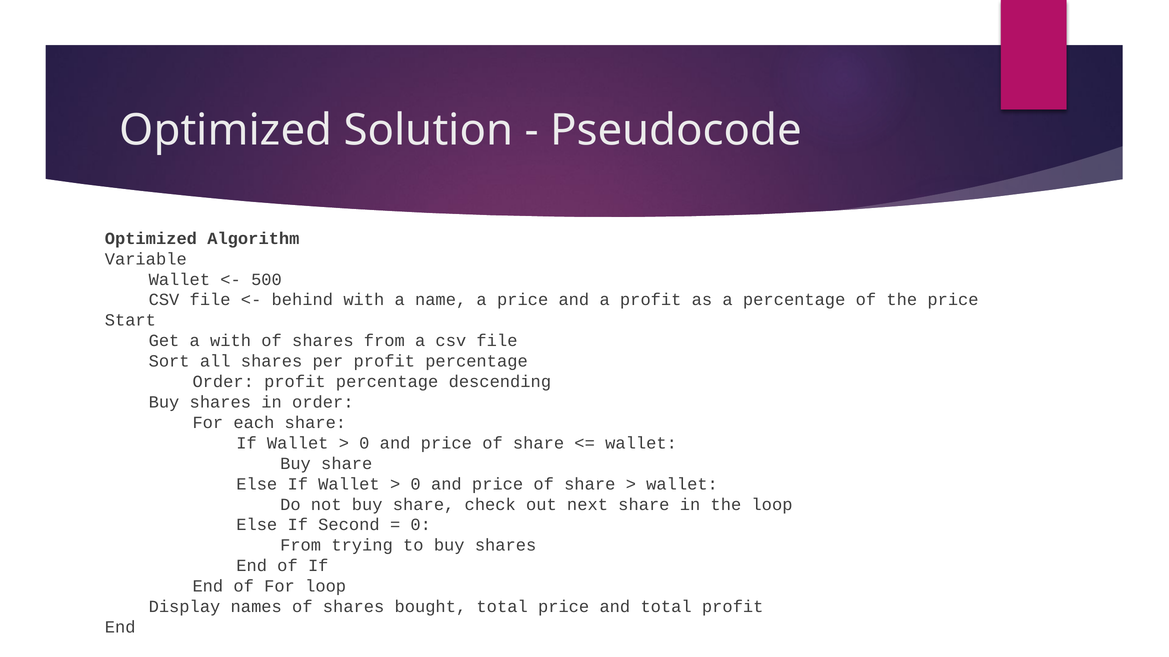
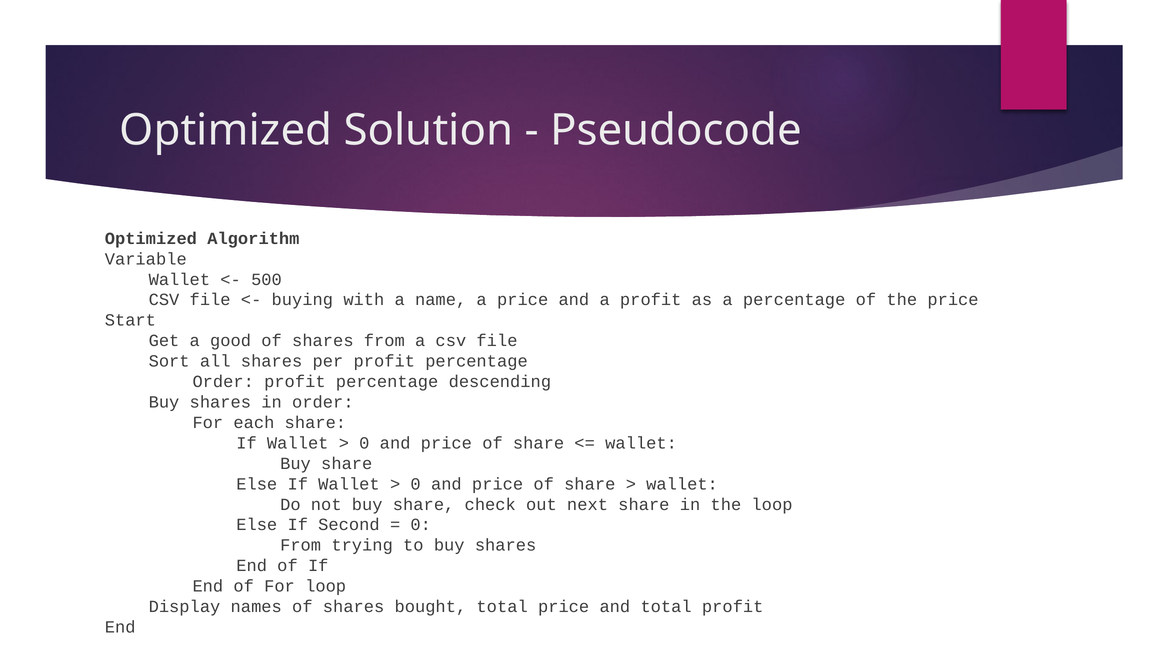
behind: behind -> buying (302, 300)
a with: with -> good (231, 341)
